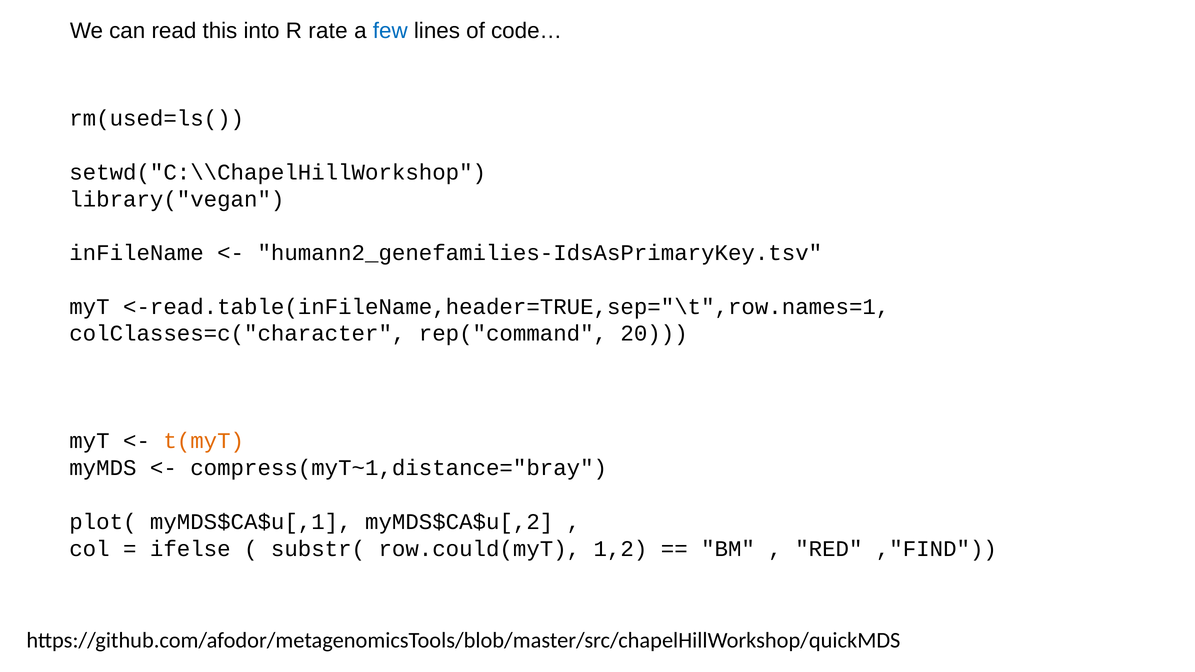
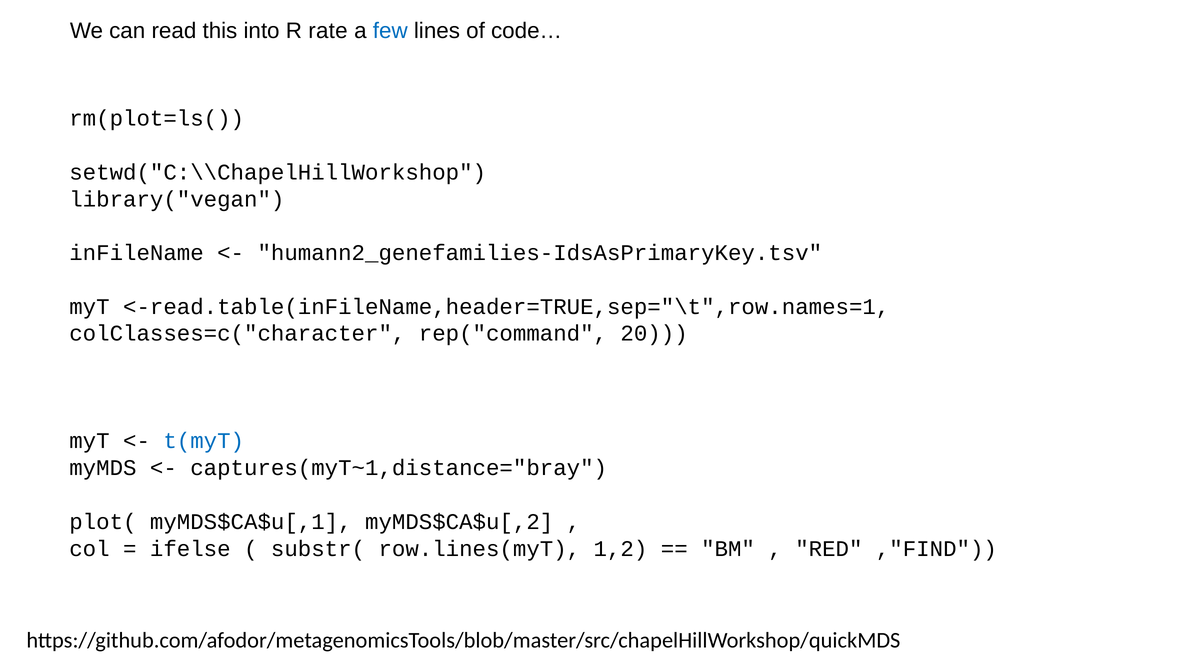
rm(used=ls(: rm(used=ls( -> rm(plot=ls( (157, 119)
t(myT colour: orange -> blue (204, 441)
compress(myT~1,distance="bray: compress(myT~1,distance="bray -> captures(myT~1,distance="bray (399, 468)
row.could(myT: row.could(myT -> row.lines(myT (479, 549)
